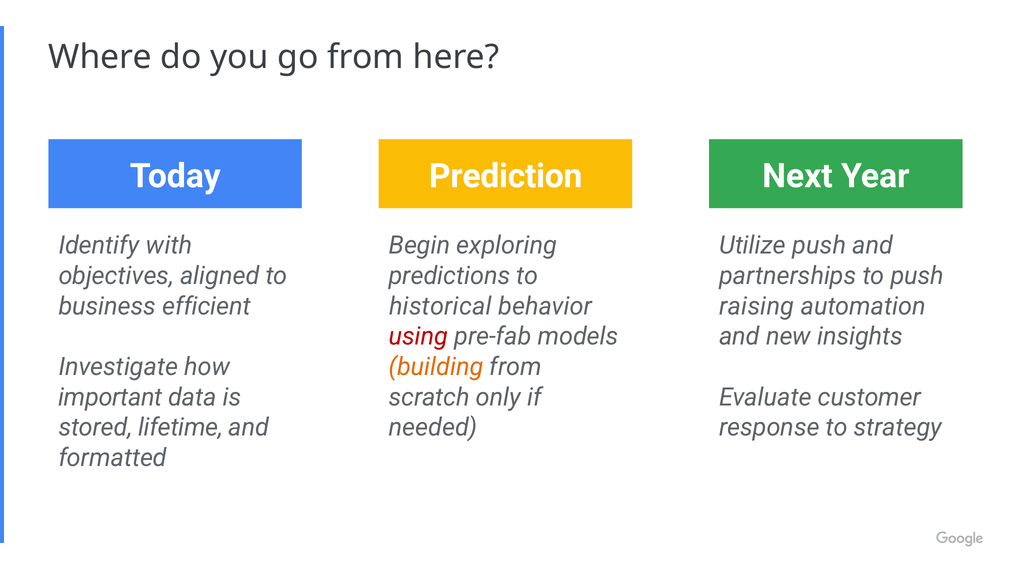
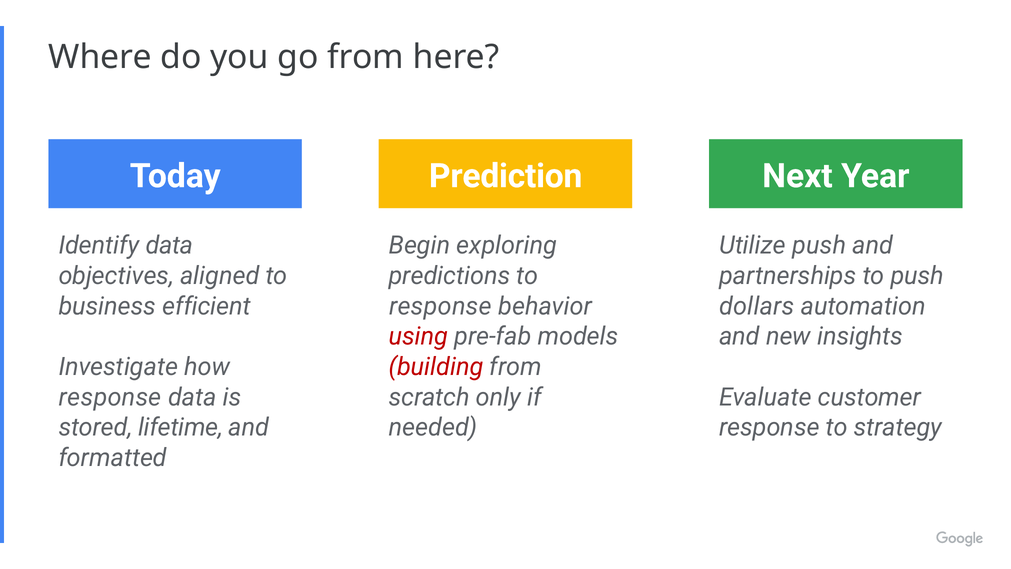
Identify with: with -> data (169, 245)
historical: historical -> response (440, 306)
raising: raising -> dollars (757, 306)
building colour: orange -> red (436, 367)
important: important -> response (110, 397)
